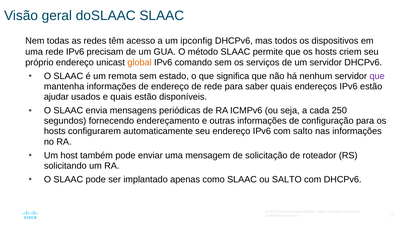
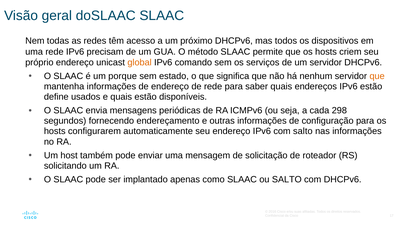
ipconfig: ipconfig -> próximo (196, 41)
remota: remota -> porque (123, 76)
que colour: purple -> orange (377, 76)
ajudar: ajudar -> define (56, 97)
250: 250 -> 298 (339, 111)
